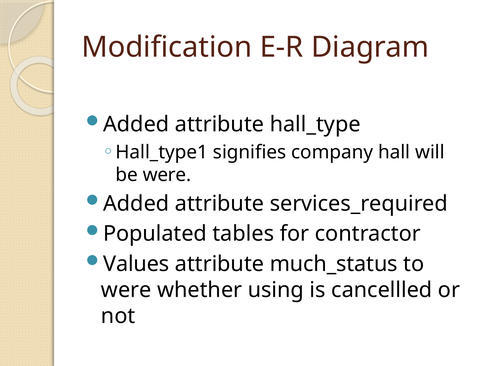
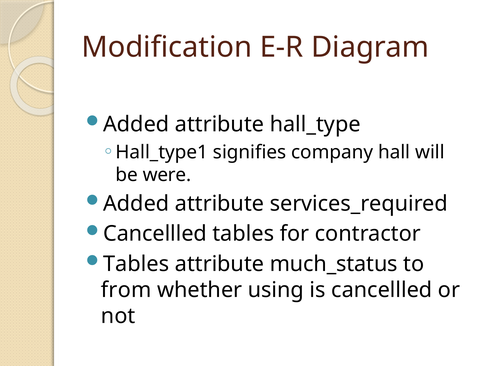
Populated: Populated -> Cancellled (155, 234)
Values: Values -> Tables (136, 264)
were: were -> from (126, 290)
